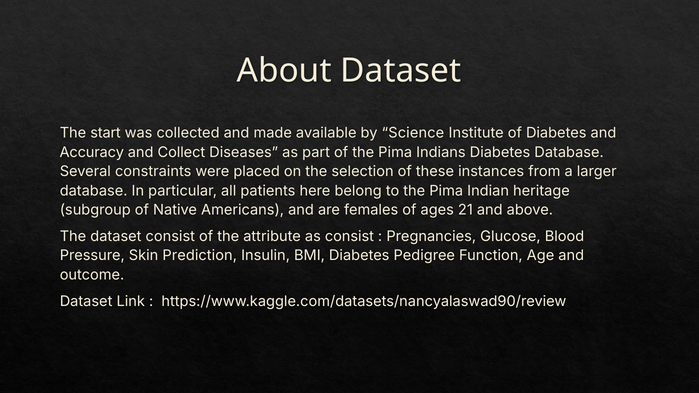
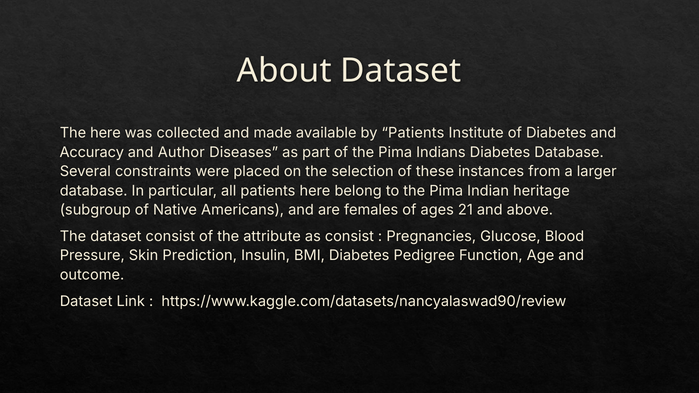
The start: start -> here (105, 133)
by Science: Science -> Patients (413, 133)
Collect: Collect -> Author (181, 152)
